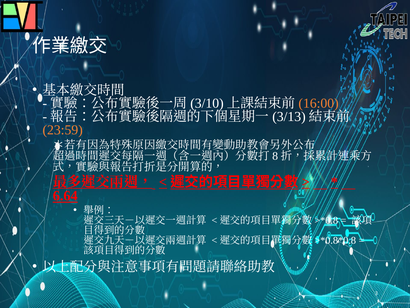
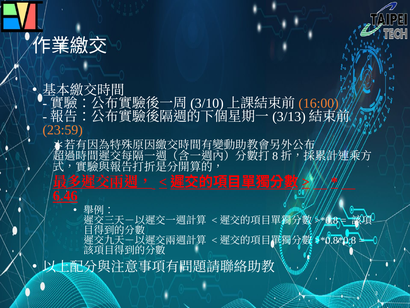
6.64: 6.64 -> 6.46 (65, 196)
